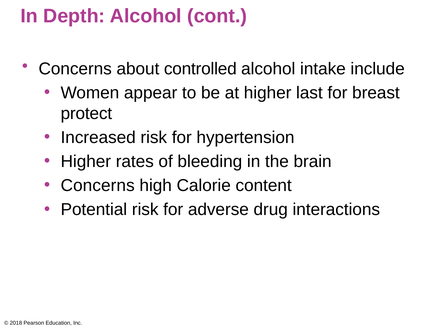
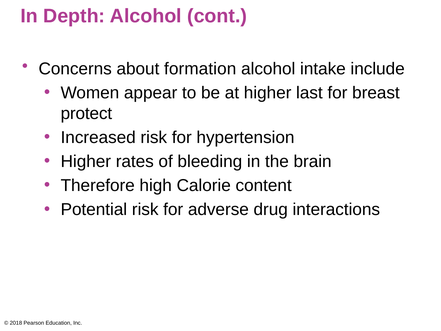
controlled: controlled -> formation (200, 69)
Concerns: Concerns -> Therefore (98, 185)
